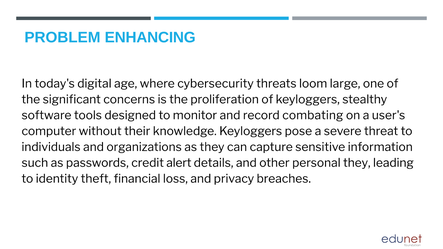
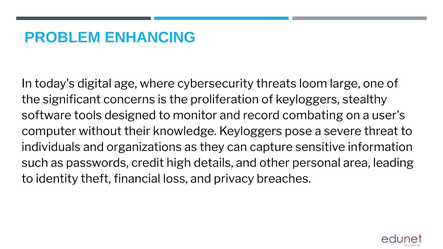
alert: alert -> high (179, 163)
personal they: they -> area (357, 163)
